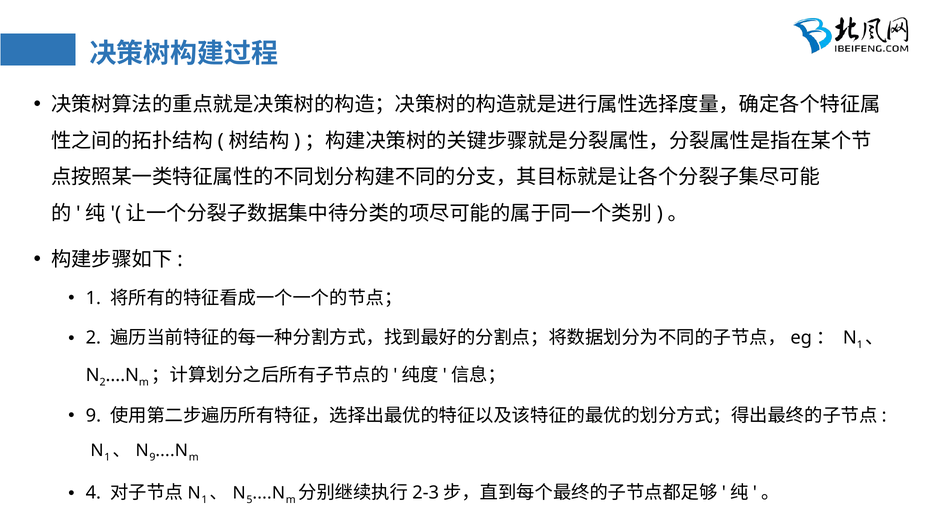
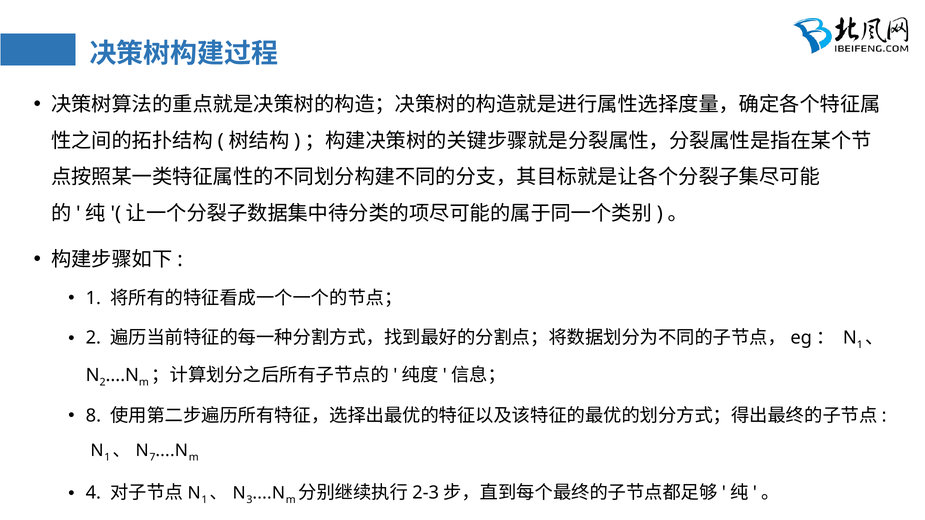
9: 9 -> 8 (93, 416)
9: 9 -> 7 (152, 458)
5: 5 -> 3 (249, 500)
